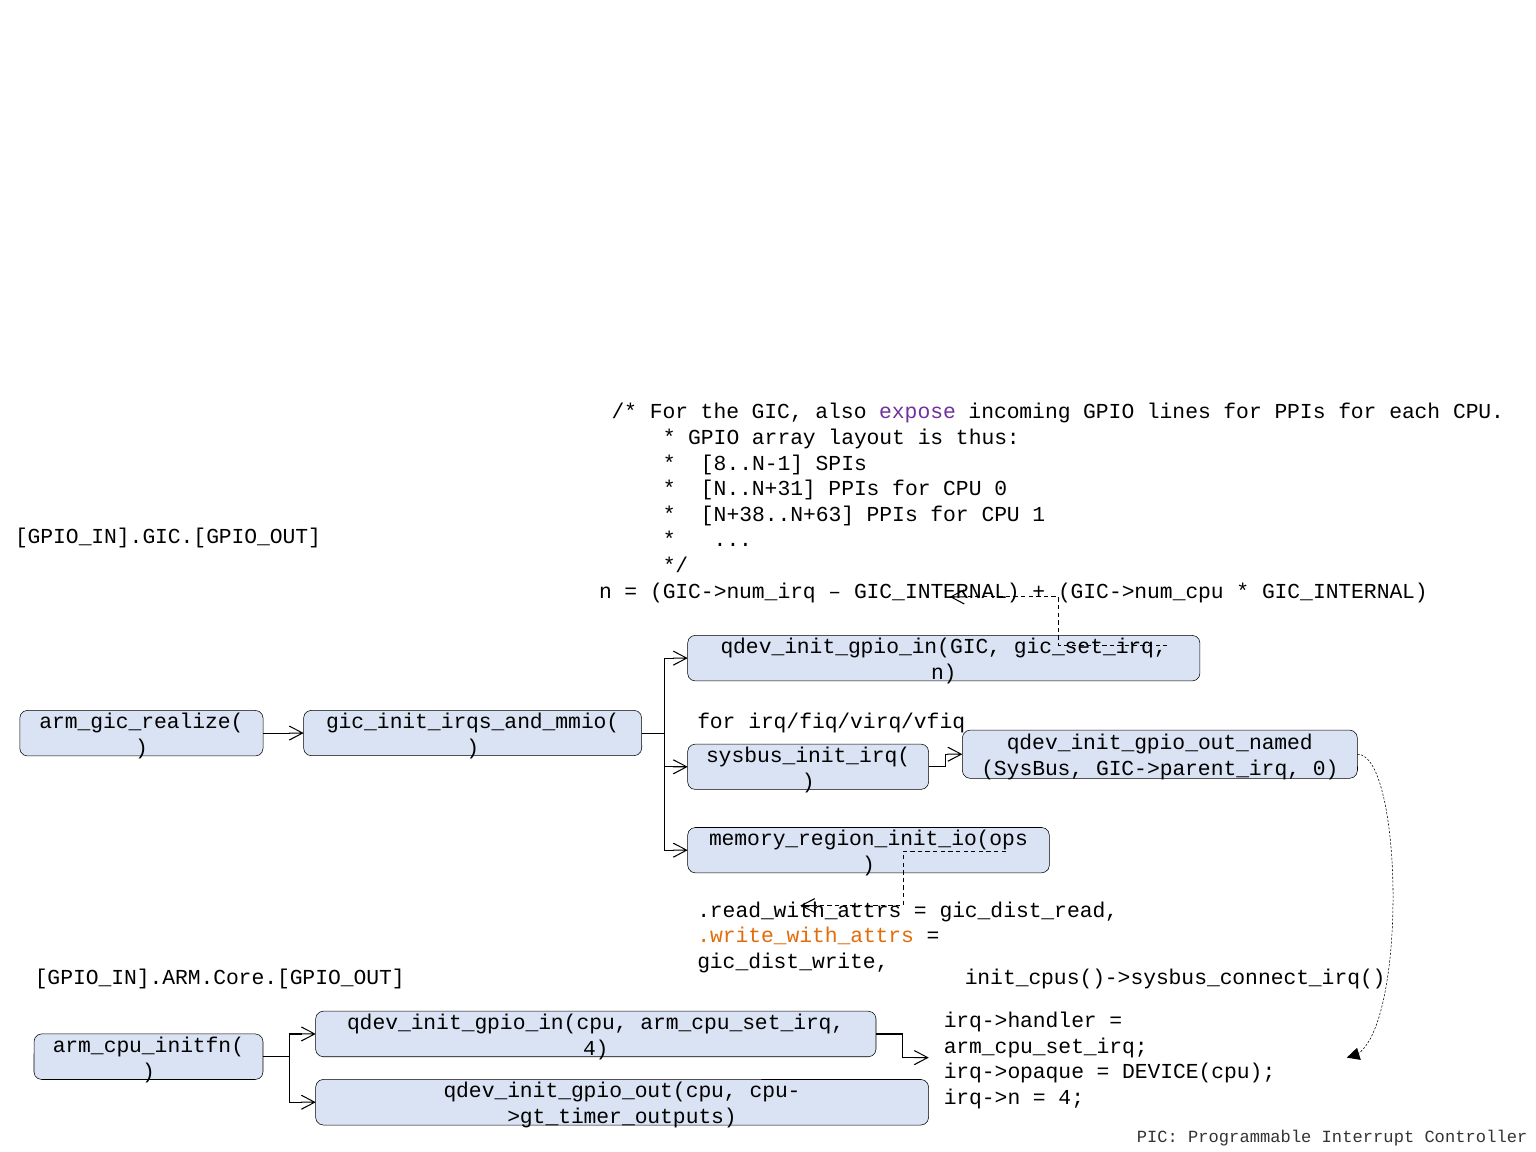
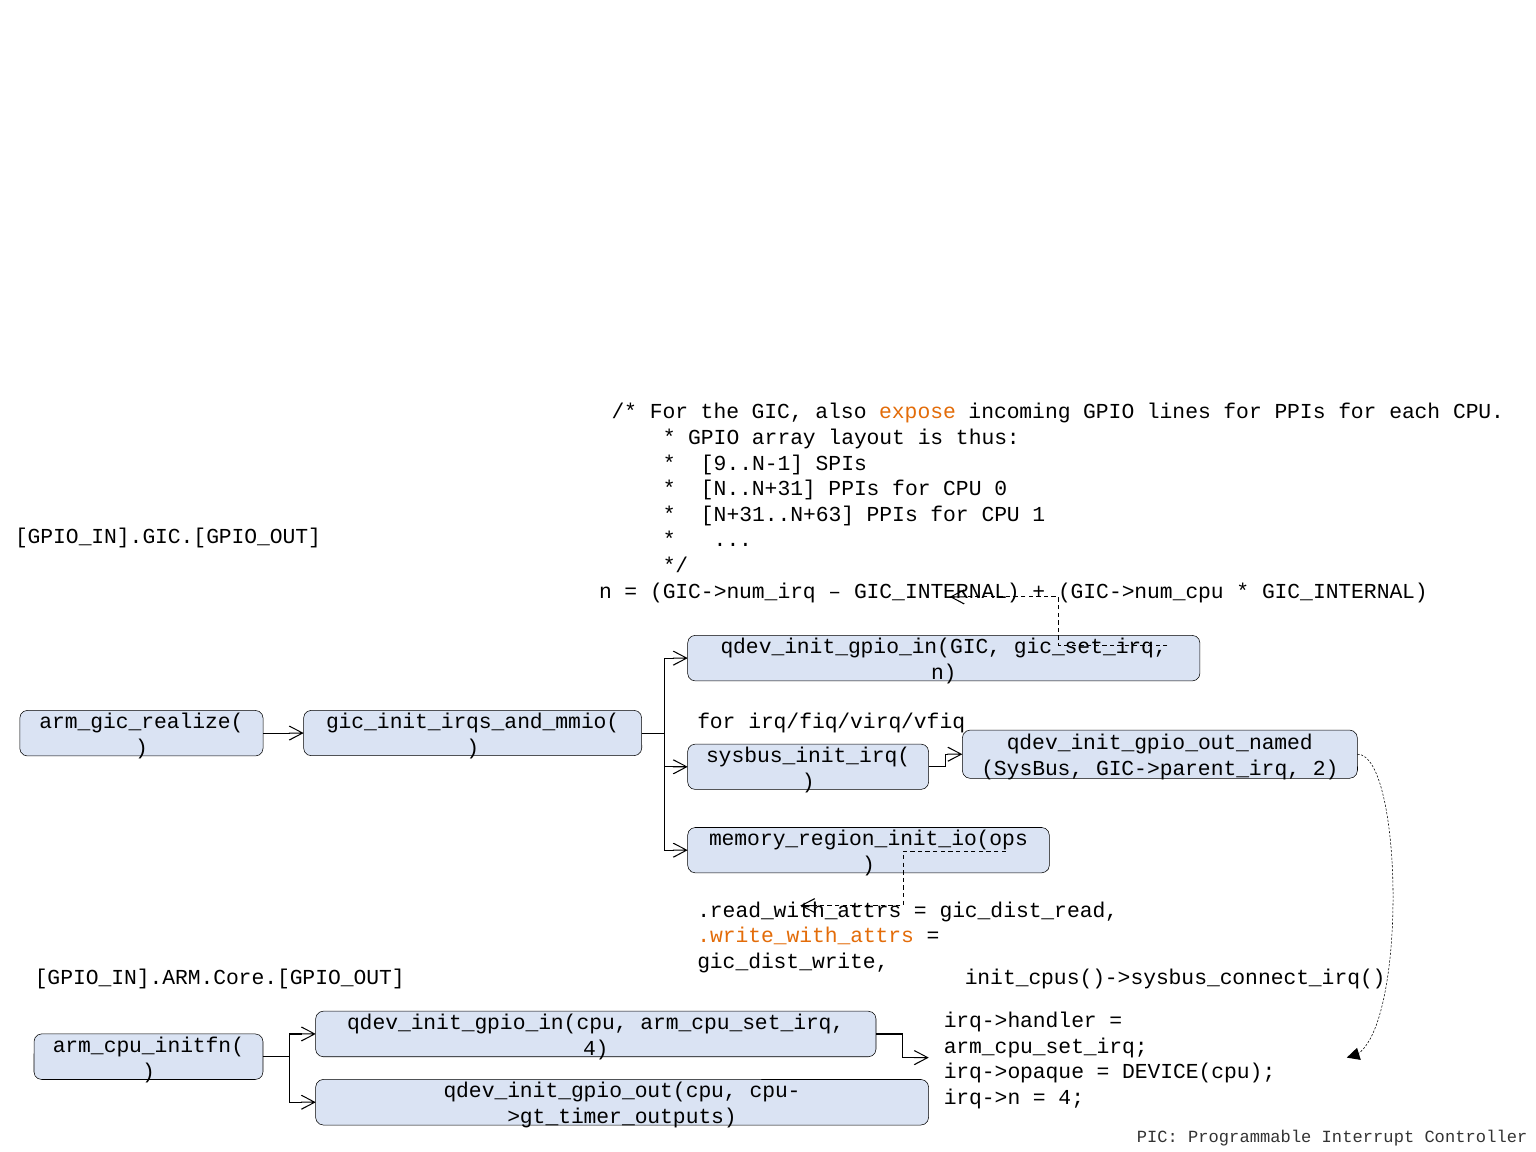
expose colour: purple -> orange (918, 412)
8..N-1: 8..N-1 -> 9..N-1 (752, 463)
N+38..N+63: N+38..N+63 -> N+31..N+63 (778, 514)
GIC->parent_irq 0: 0 -> 2 (1326, 768)
